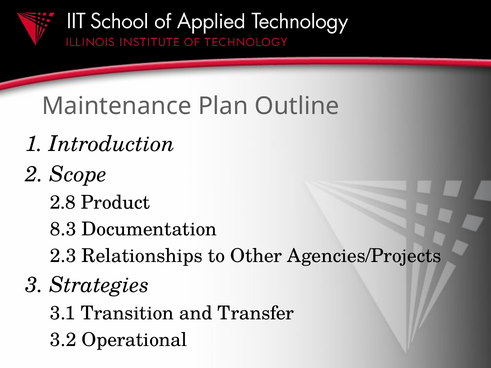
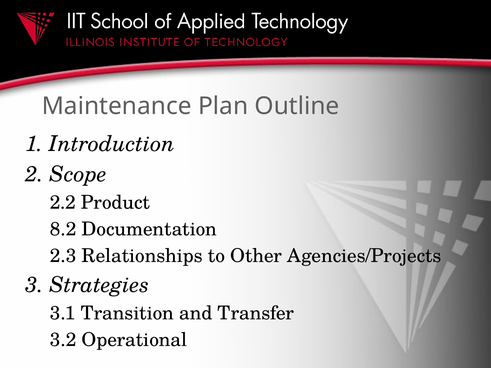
2.8: 2.8 -> 2.2 (63, 203)
8.3: 8.3 -> 8.2 (63, 229)
